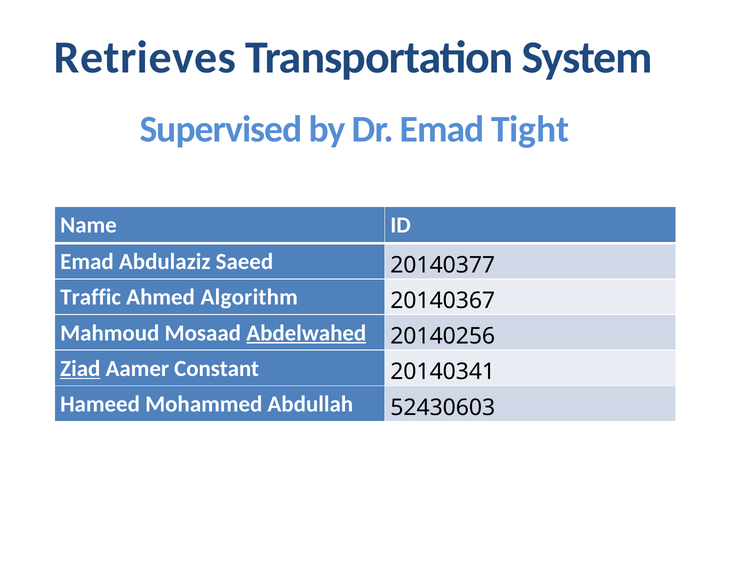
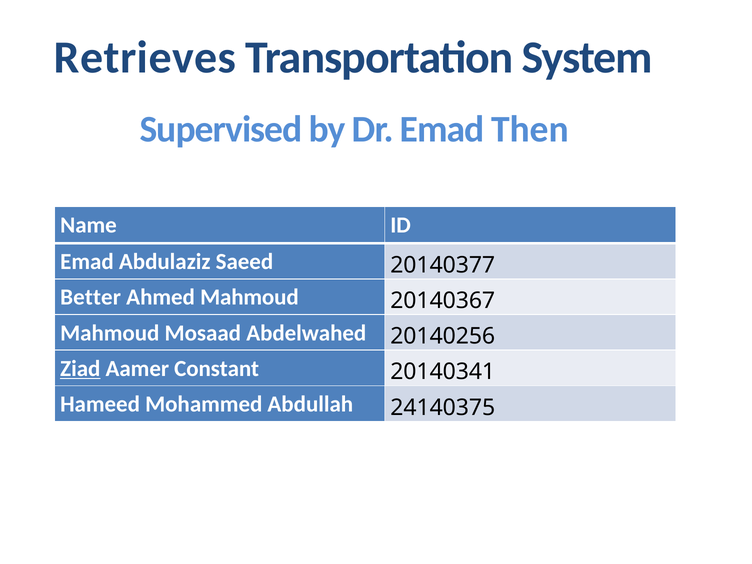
Tight: Tight -> Then (530, 129)
Traffic: Traffic -> Better (91, 297)
Ahmed Algorithm: Algorithm -> Mahmoud (249, 297)
Abdelwahed underline: present -> none (306, 333)
52430603: 52430603 -> 24140375 (443, 407)
